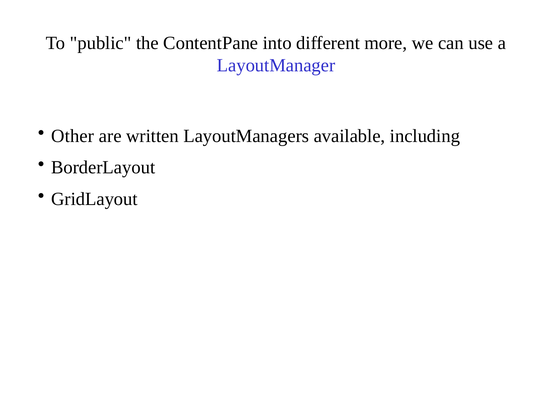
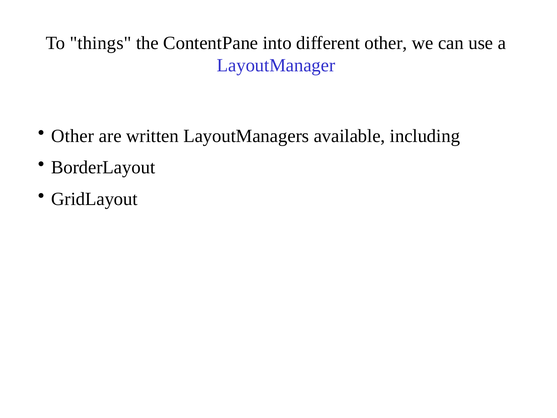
public: public -> things (101, 43)
different more: more -> other (386, 43)
